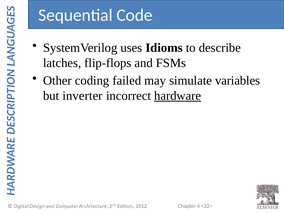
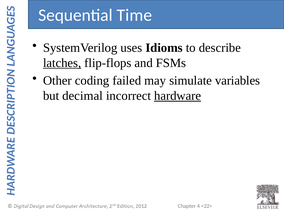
Code: Code -> Time (134, 15)
latches underline: none -> present (62, 63)
inverter: inverter -> decimal (83, 96)
